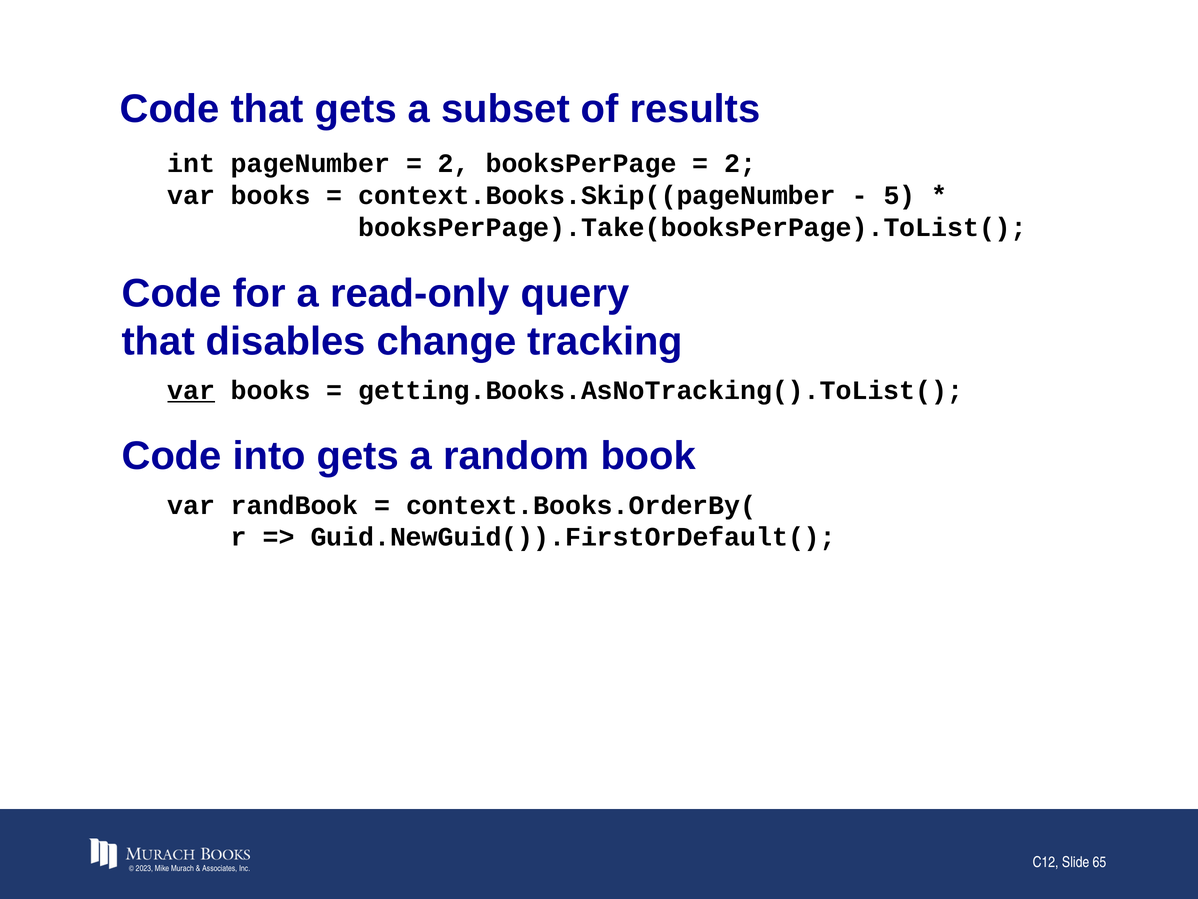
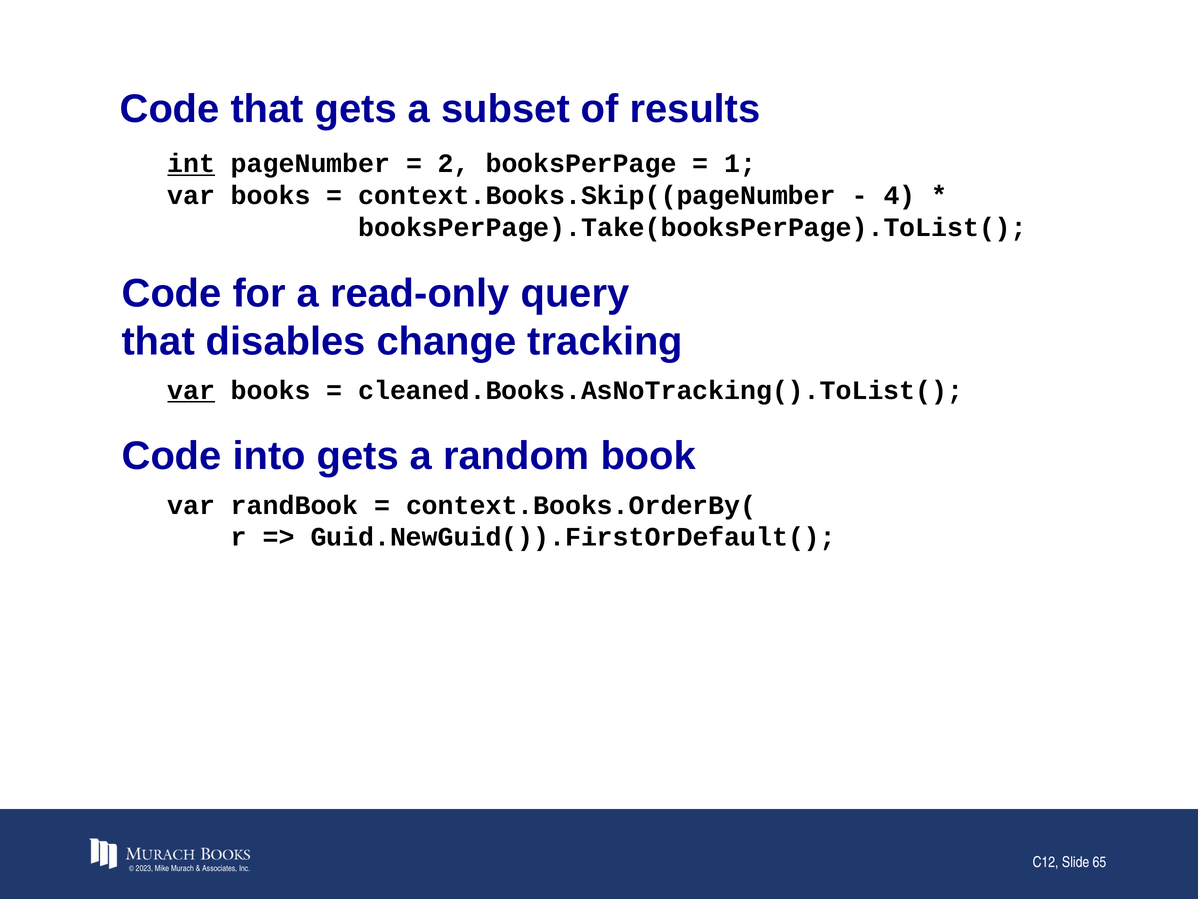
int underline: none -> present (191, 164)
2: 2 -> 1 (740, 164)
5: 5 -> 4 (899, 195)
getting.Books.AsNoTracking().ToList(: getting.Books.AsNoTracking().ToList( -> cleaned.Books.AsNoTracking().ToList( (661, 390)
